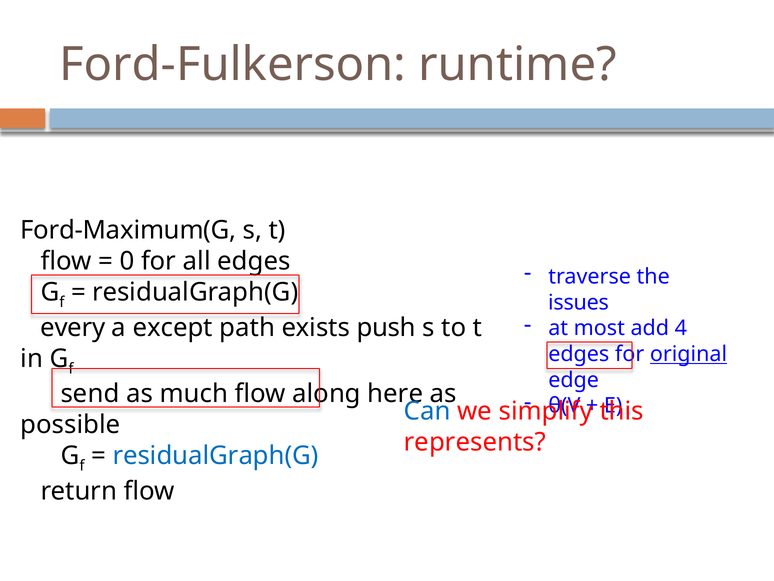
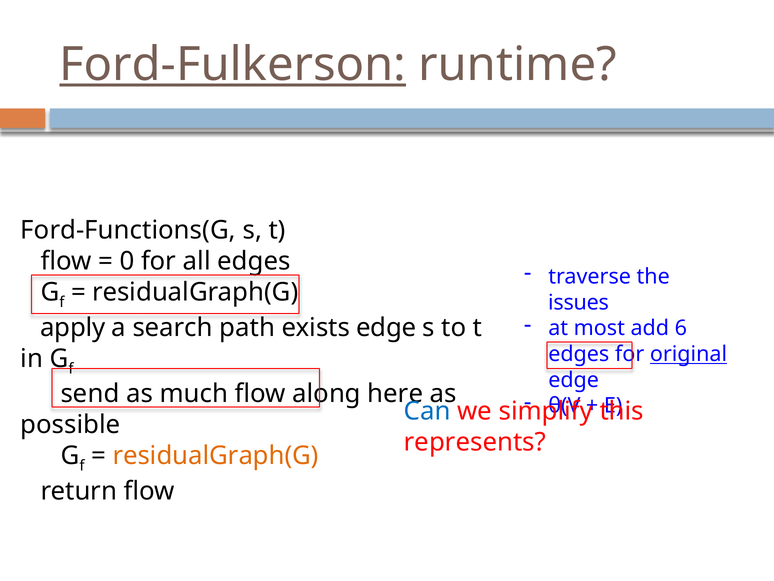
Ford-Fulkerson underline: none -> present (233, 65)
Ford-Maximum(G: Ford-Maximum(G -> Ford-Functions(G (128, 230)
4: 4 -> 6 (681, 328)
every: every -> apply (73, 327)
except: except -> search (173, 327)
exists push: push -> edge (386, 327)
residualGraph(G colour: blue -> orange (216, 456)
